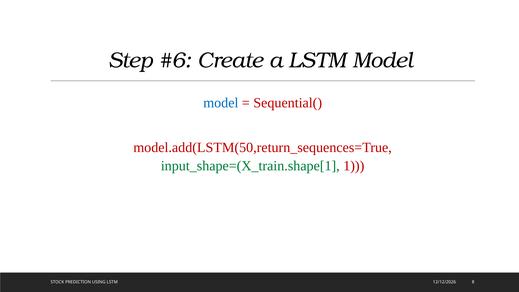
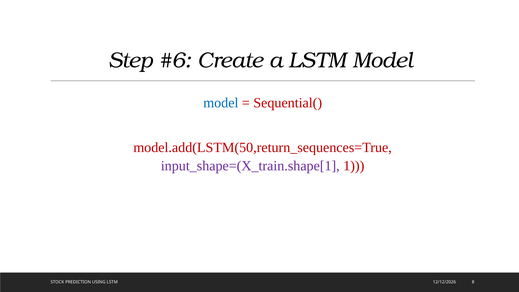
input_shape=(X_train.shape[1 colour: green -> purple (250, 166)
